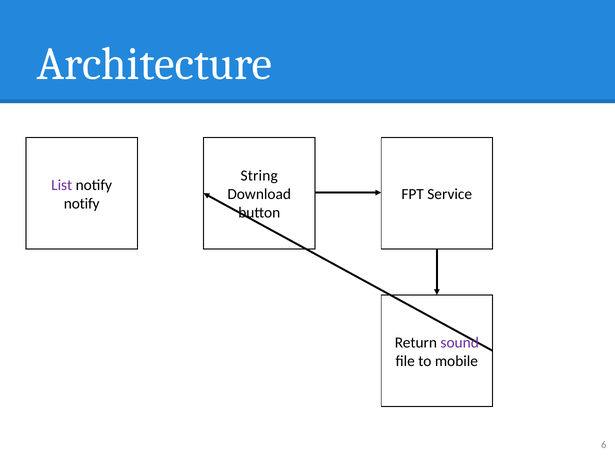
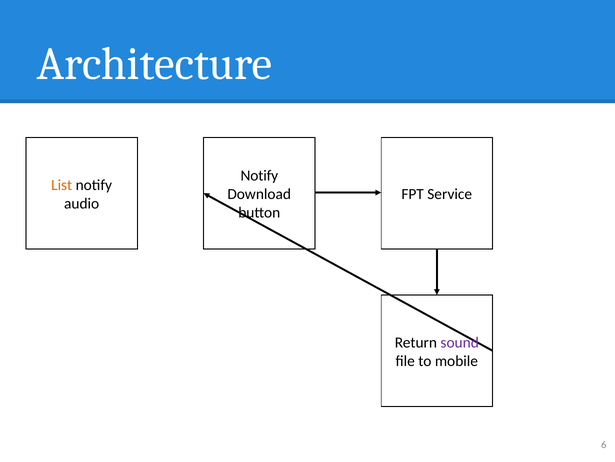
String: String -> Notify (259, 175)
List colour: purple -> orange (62, 185)
notify: notify -> audio (82, 203)
